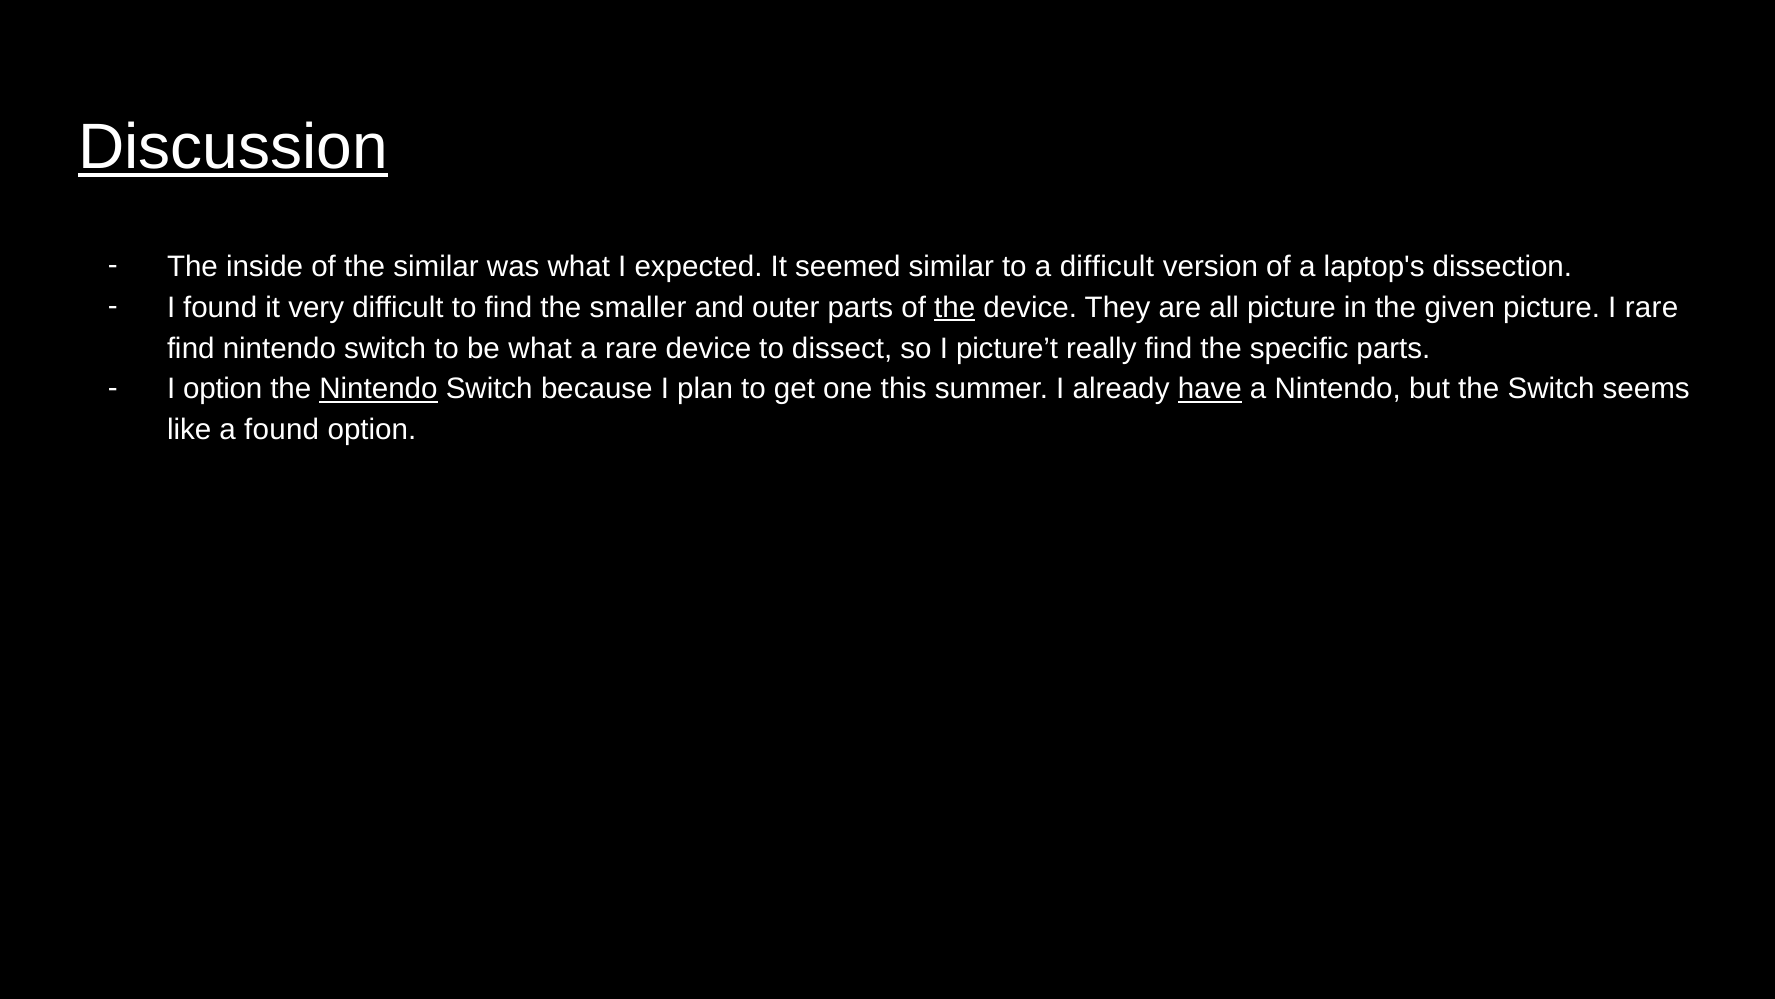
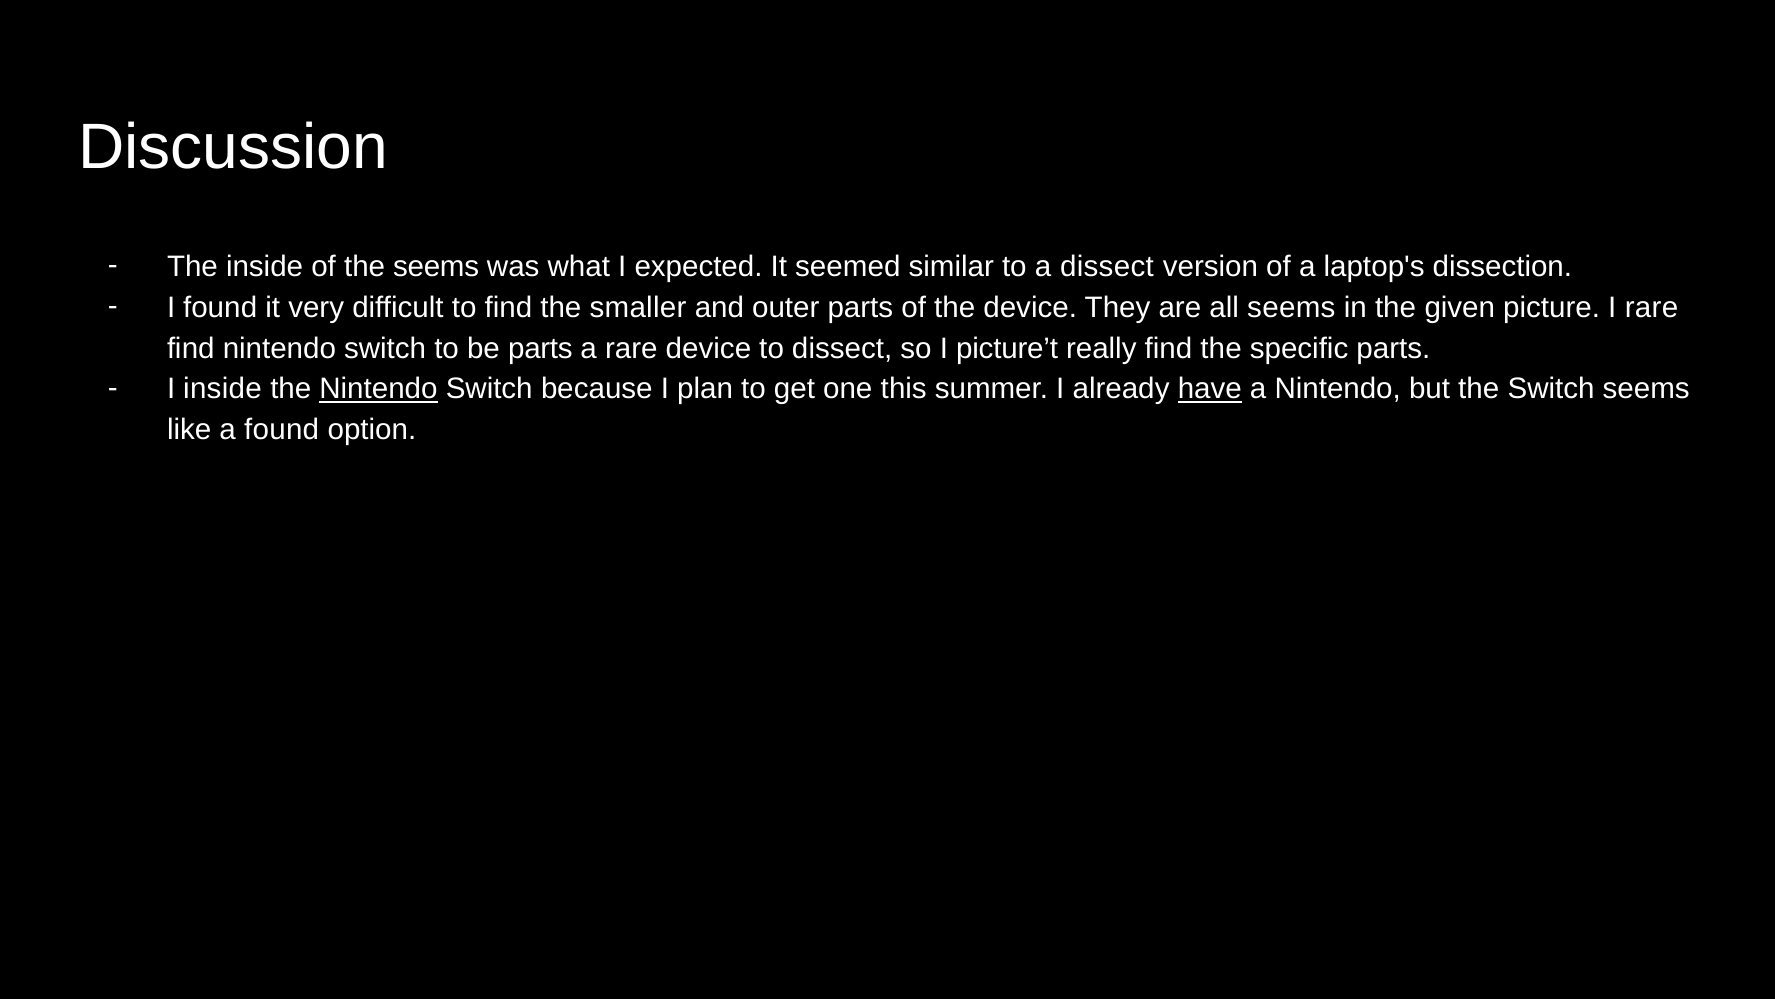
Discussion underline: present -> none (233, 147)
the similar: similar -> seems (436, 267)
a difficult: difficult -> dissect (1107, 267)
the underline: present -> none (955, 307)
all picture: picture -> seems (1291, 307)
be what: what -> parts (540, 348)
I option: option -> inside (222, 389)
